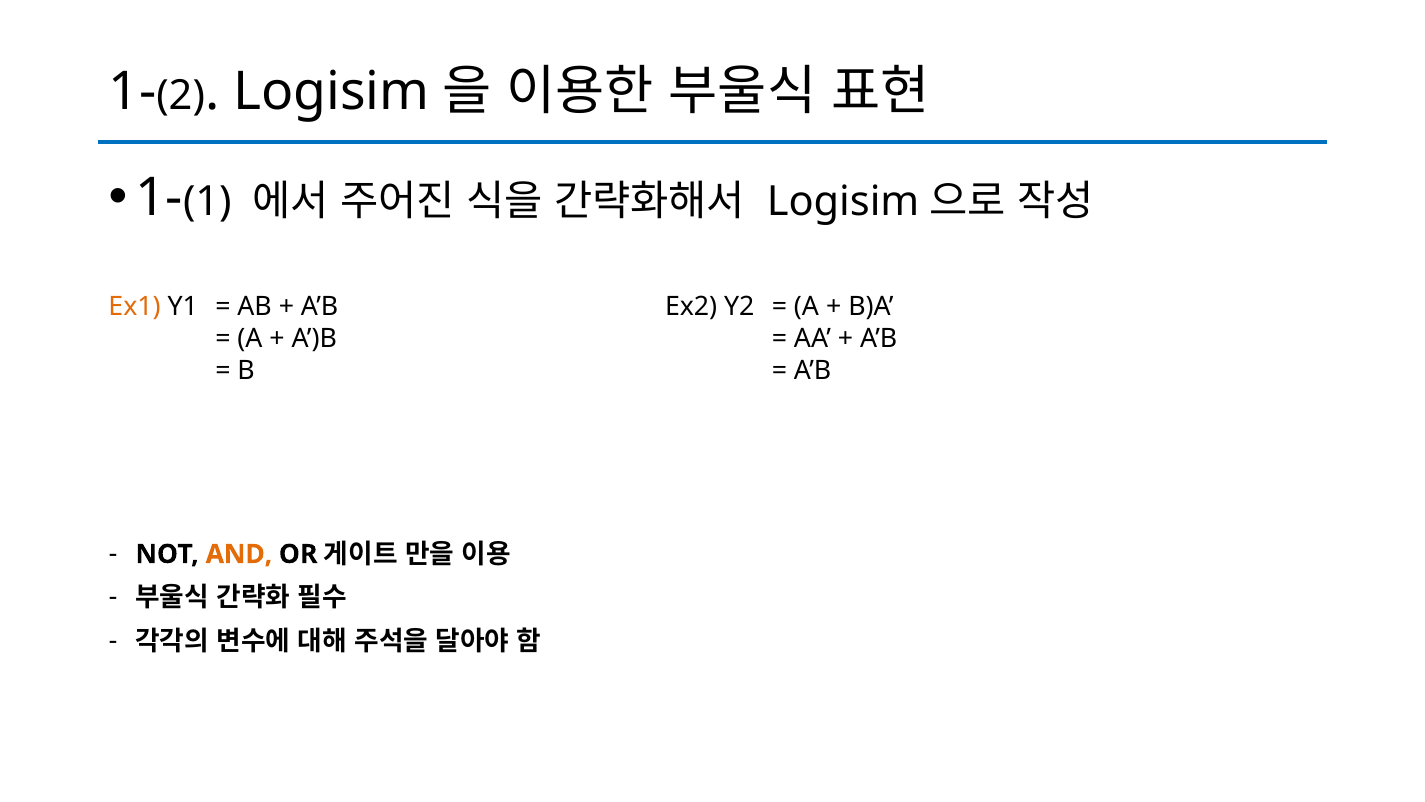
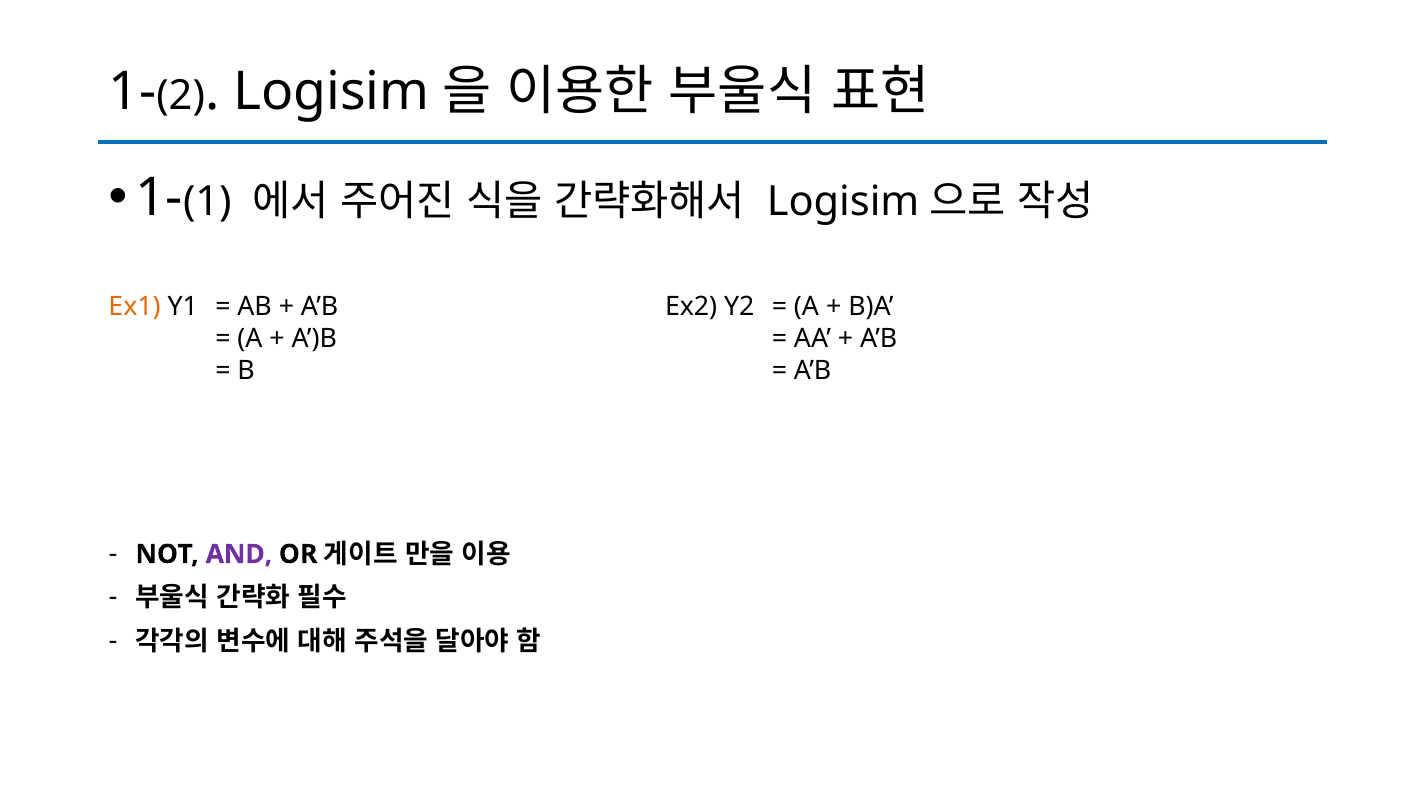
AND colour: orange -> purple (239, 554)
